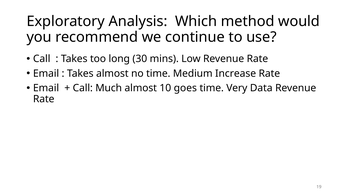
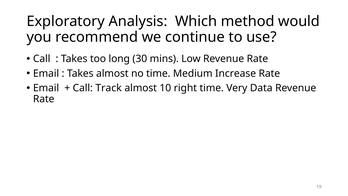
Much: Much -> Track (109, 88)
goes: goes -> right (185, 88)
